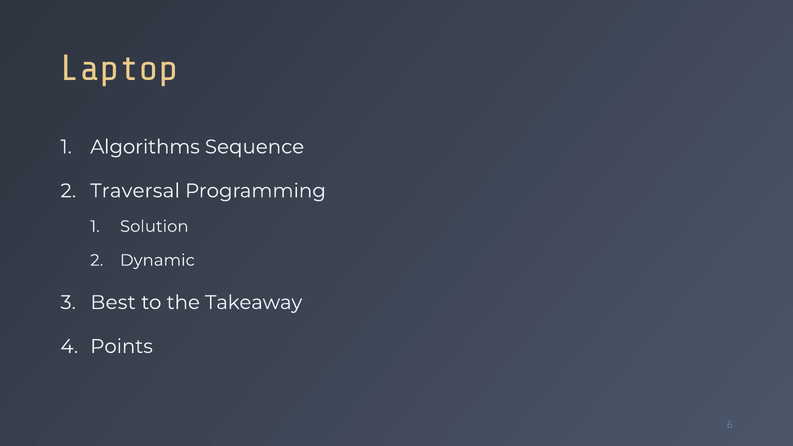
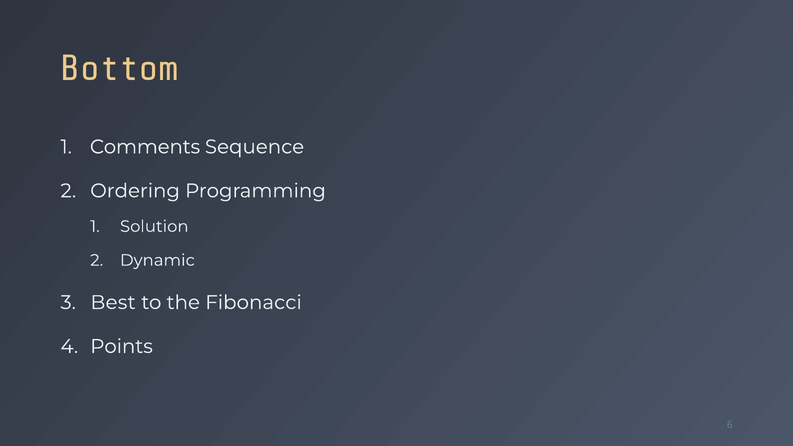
Laptop: Laptop -> Bottom (119, 68)
Algorithms: Algorithms -> Comments (145, 147)
Traversal: Traversal -> Ordering (135, 191)
Takeaway: Takeaway -> Fibonacci (254, 303)
